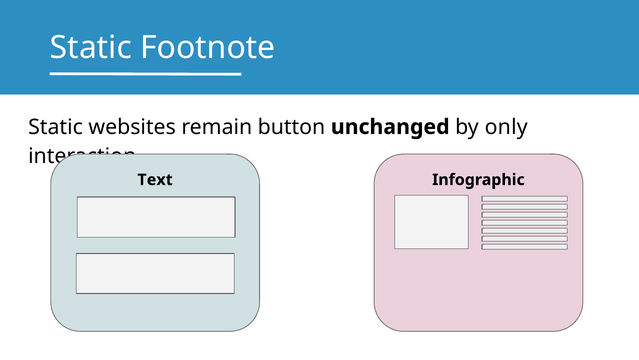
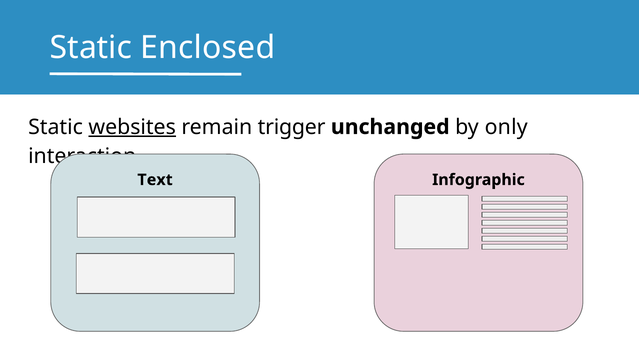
Footnote: Footnote -> Enclosed (208, 48)
websites underline: none -> present (132, 127)
button: button -> trigger (292, 127)
